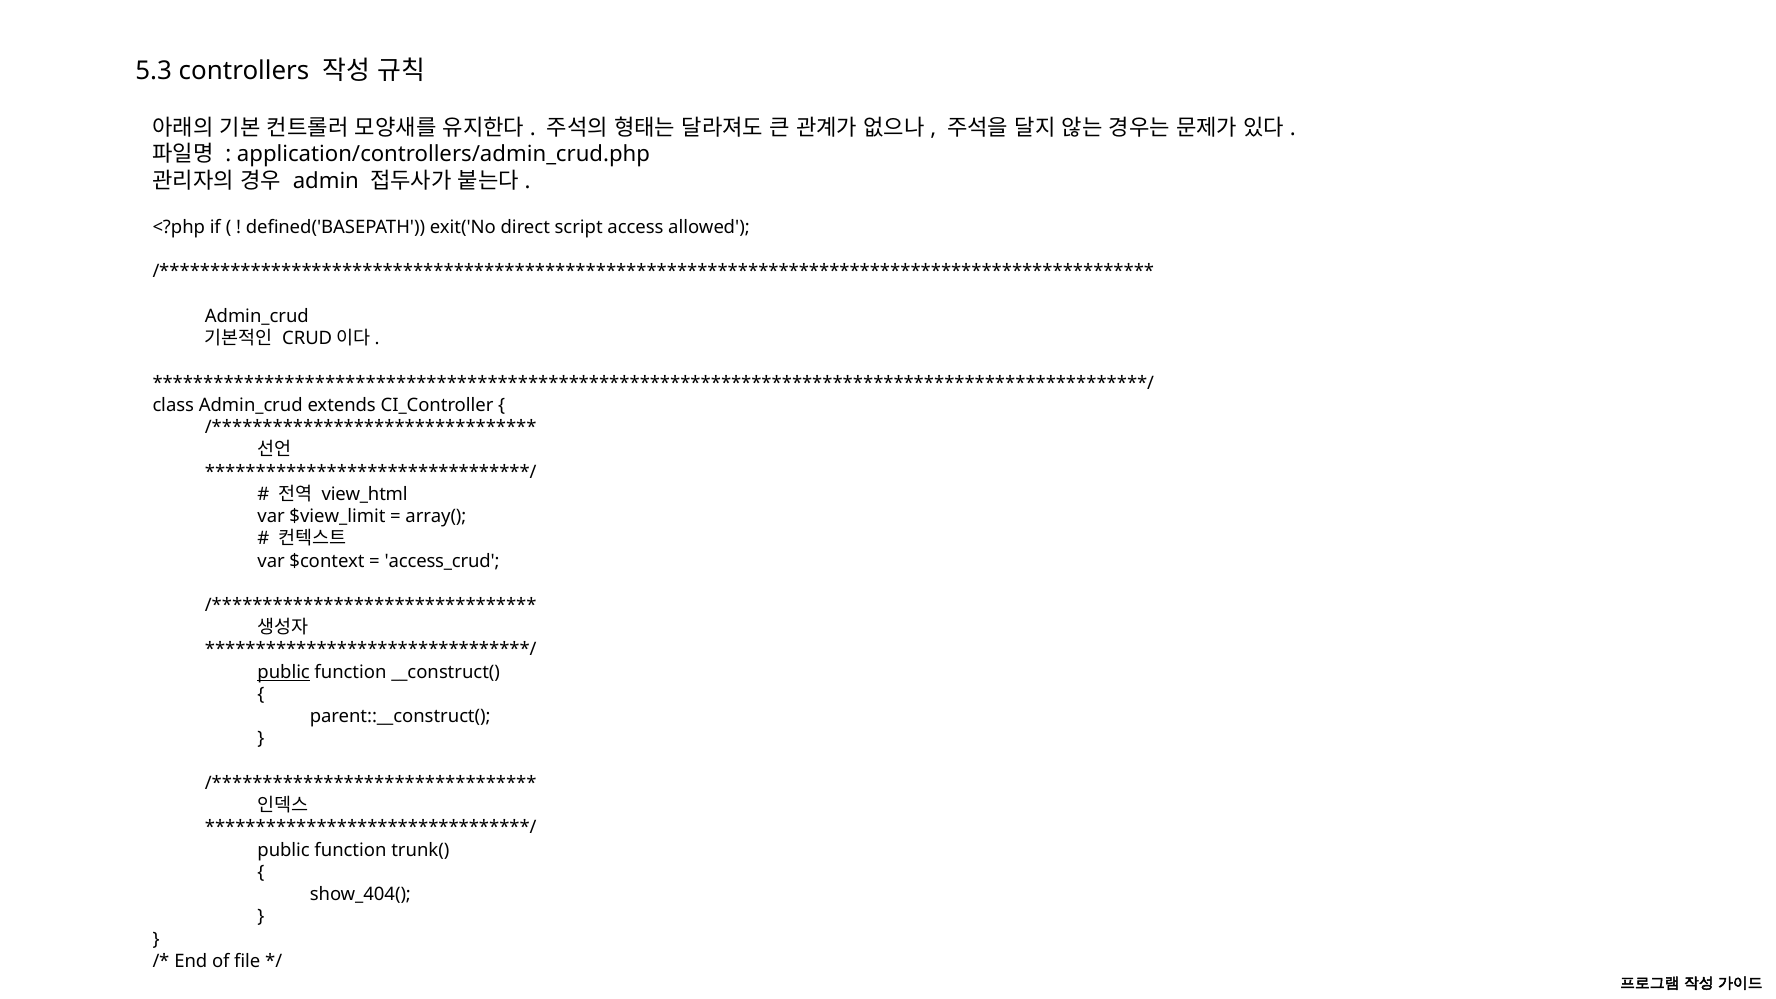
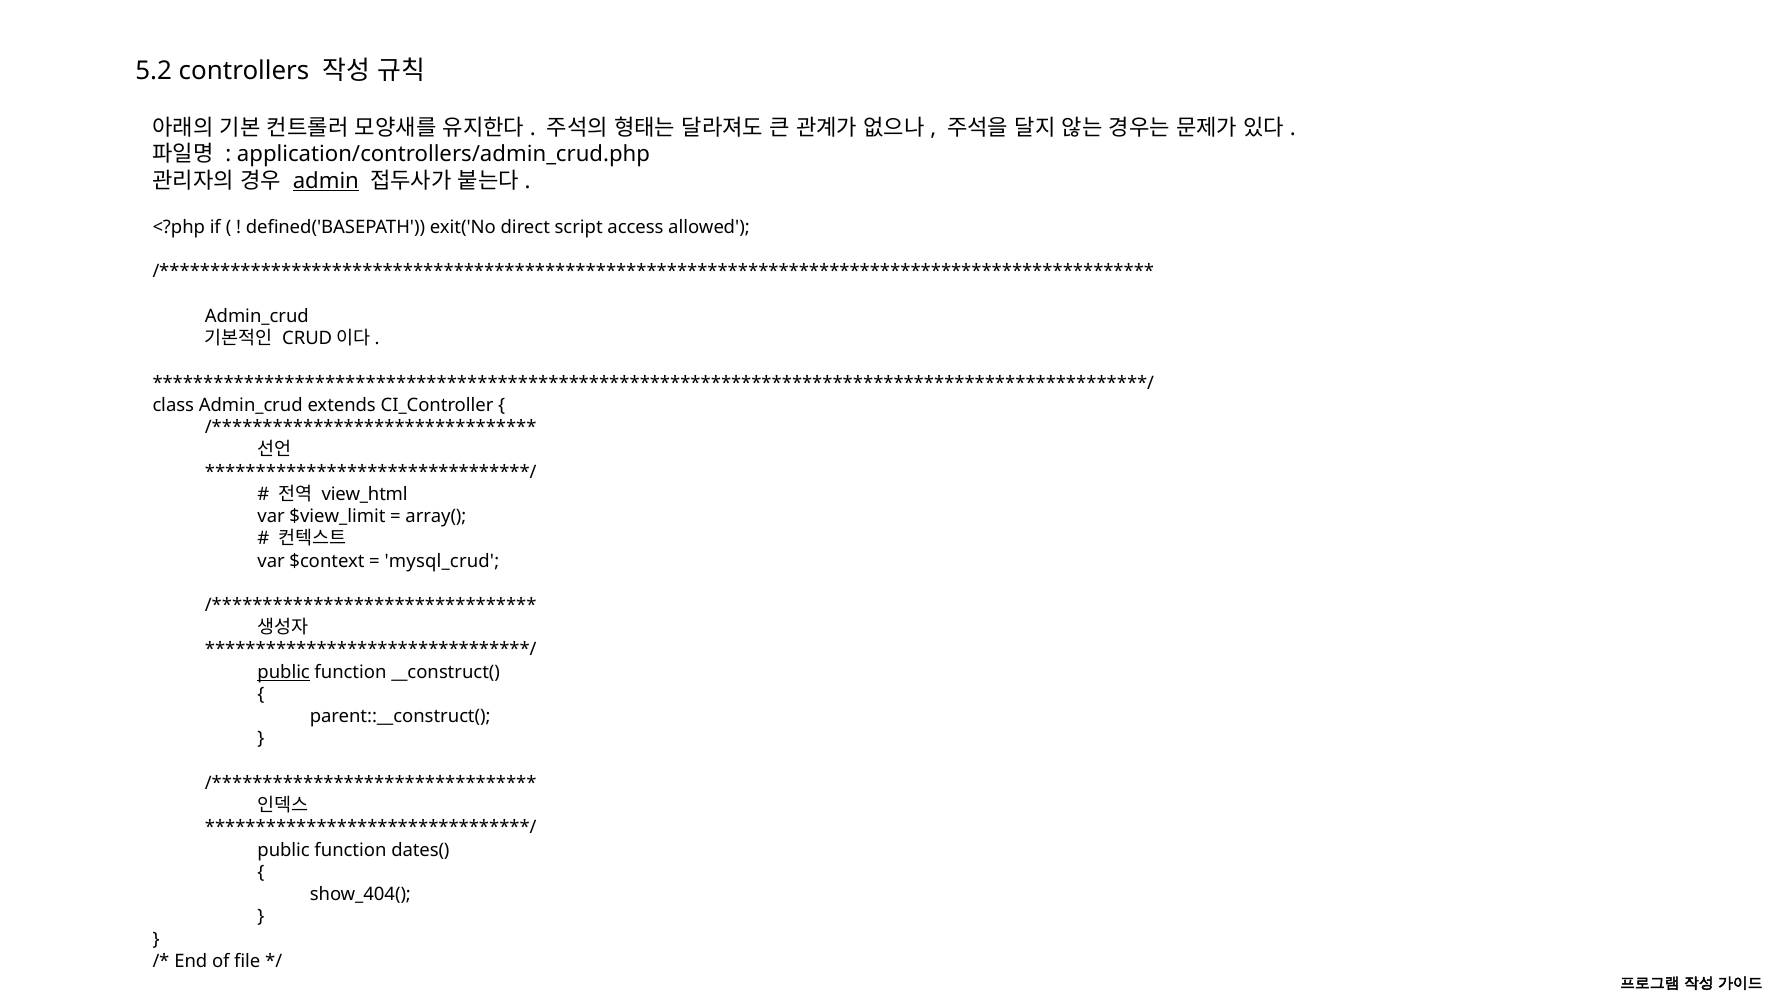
5.3: 5.3 -> 5.2 (154, 71)
admin underline: none -> present (326, 181)
access_crud: access_crud -> mysql_crud (442, 561)
trunk(: trunk( -> dates( (420, 850)
